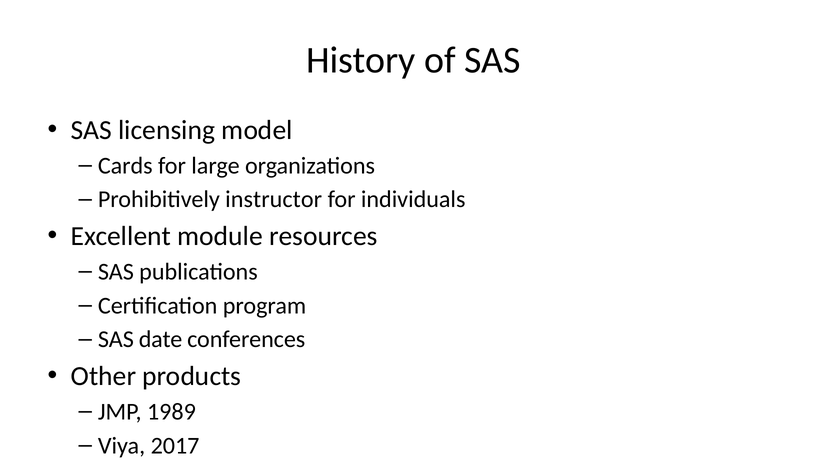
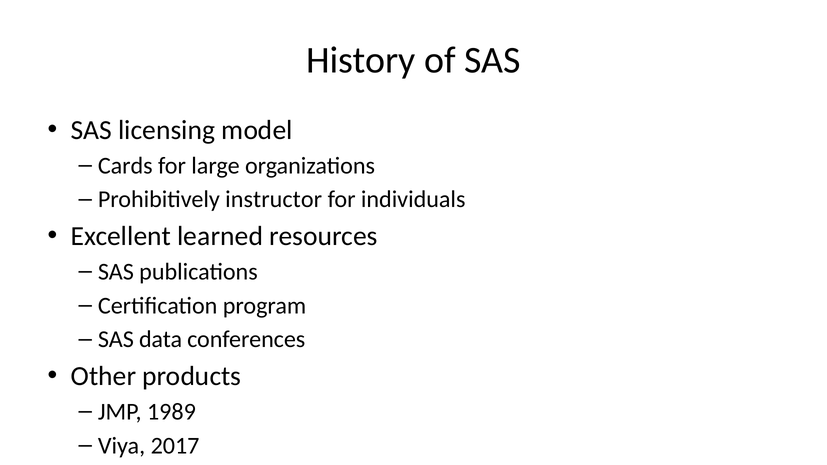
module: module -> learned (220, 236)
date: date -> data (161, 340)
